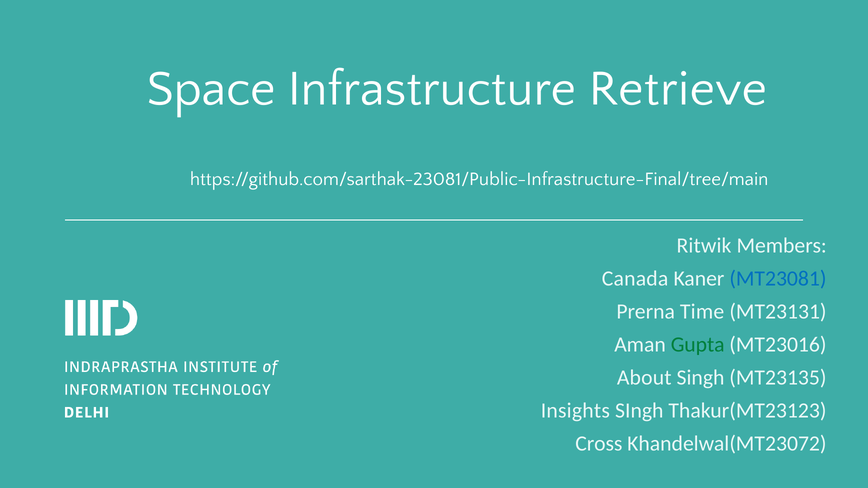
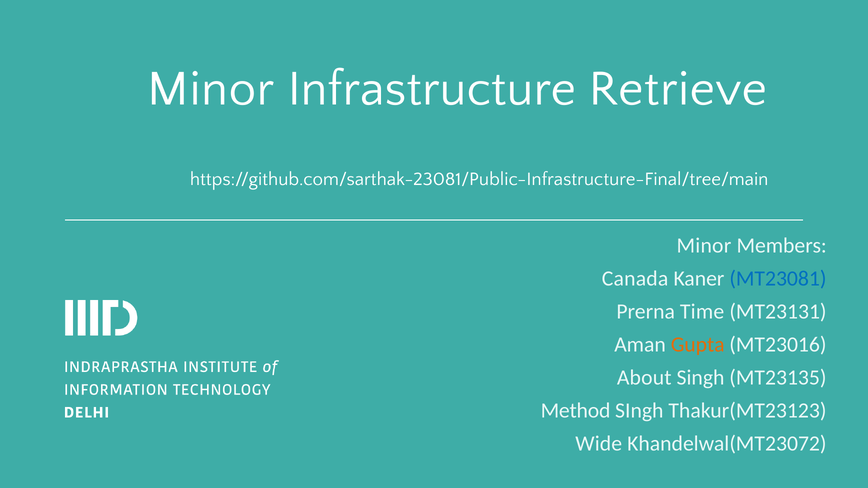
Space: Space -> Minor (211, 89)
Ritwik: Ritwik -> Minor (704, 246)
Gupta colour: green -> orange (698, 345)
Insights: Insights -> Method (576, 411)
Cross: Cross -> Wide (599, 444)
